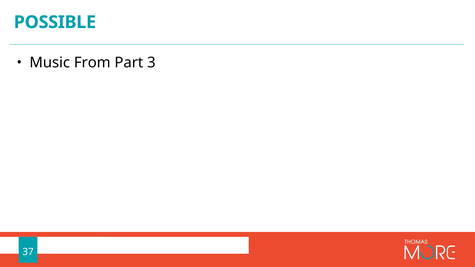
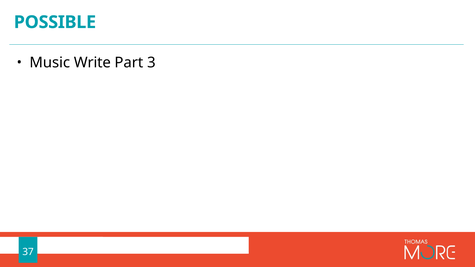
From: From -> Write (92, 63)
